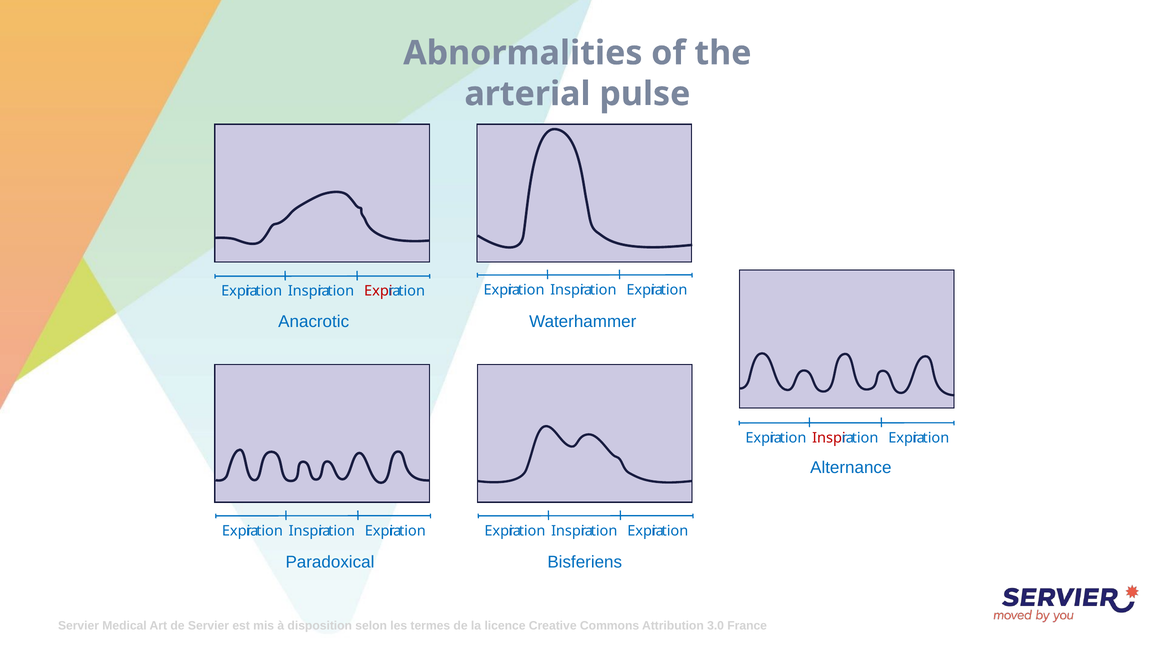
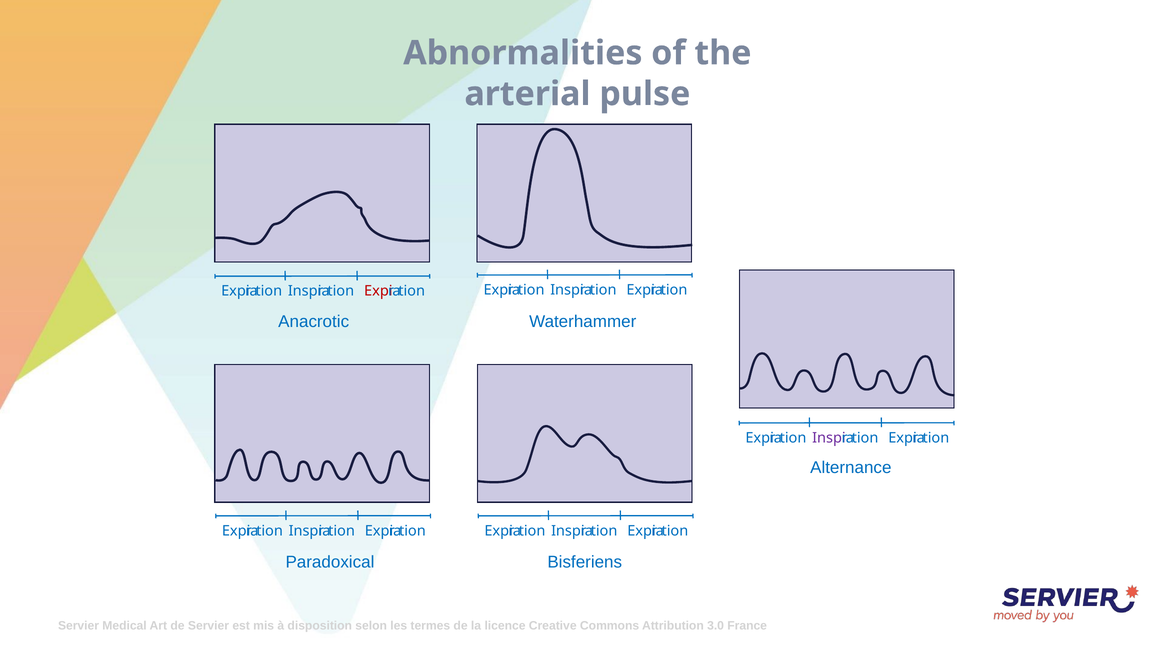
Inspi colour: red -> purple (829, 438)
